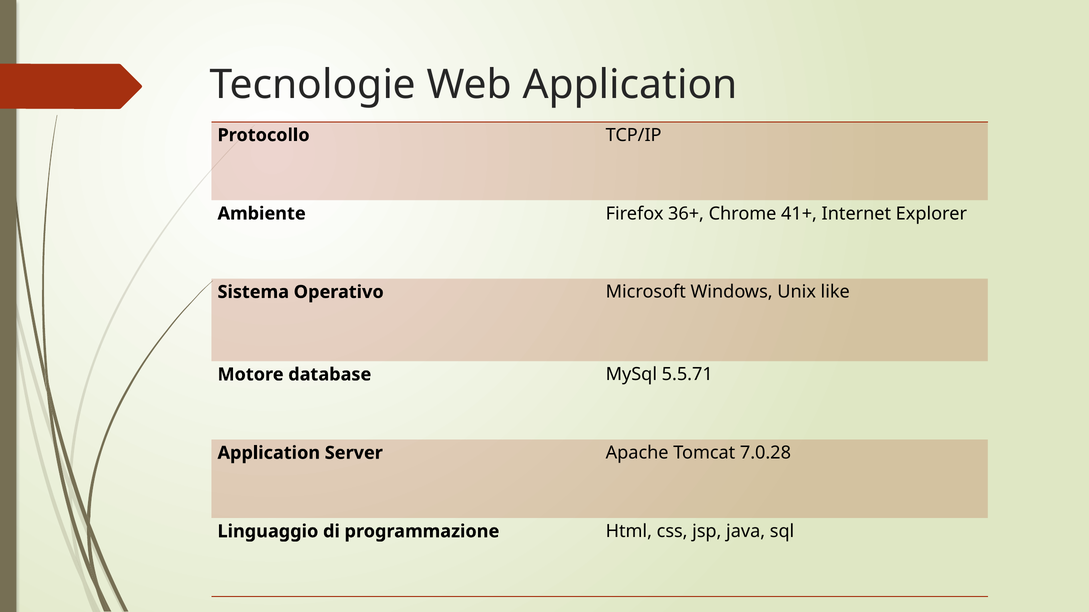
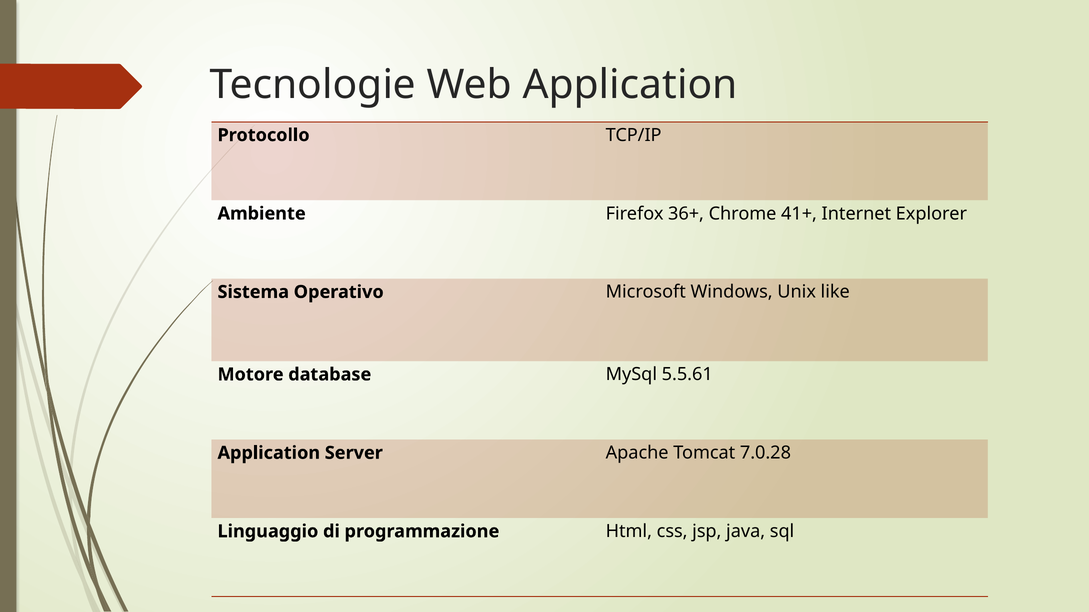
5.5.71: 5.5.71 -> 5.5.61 (687, 375)
